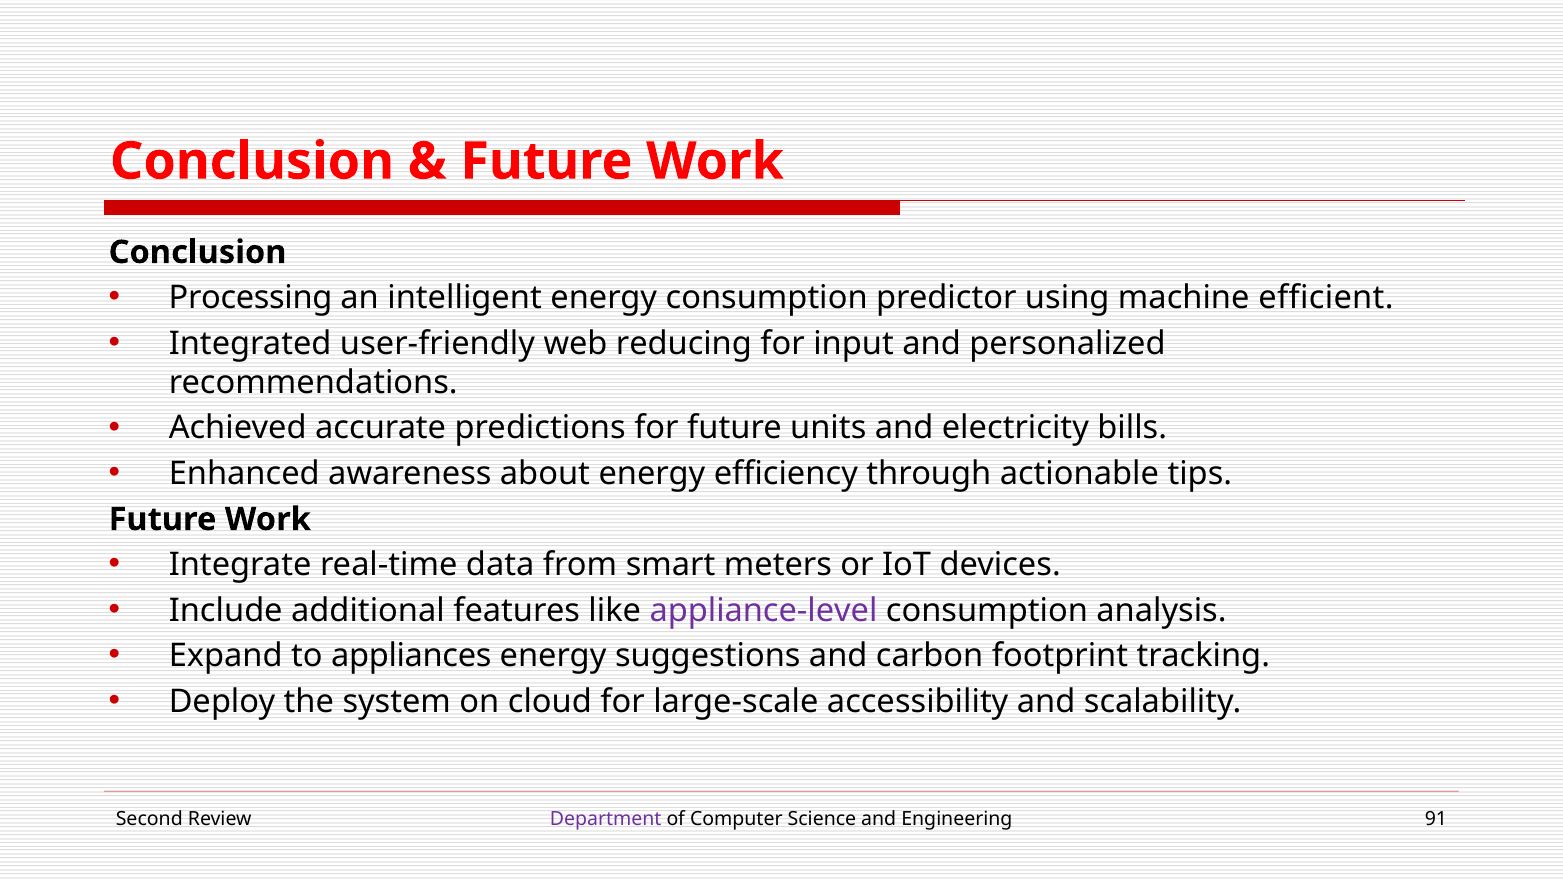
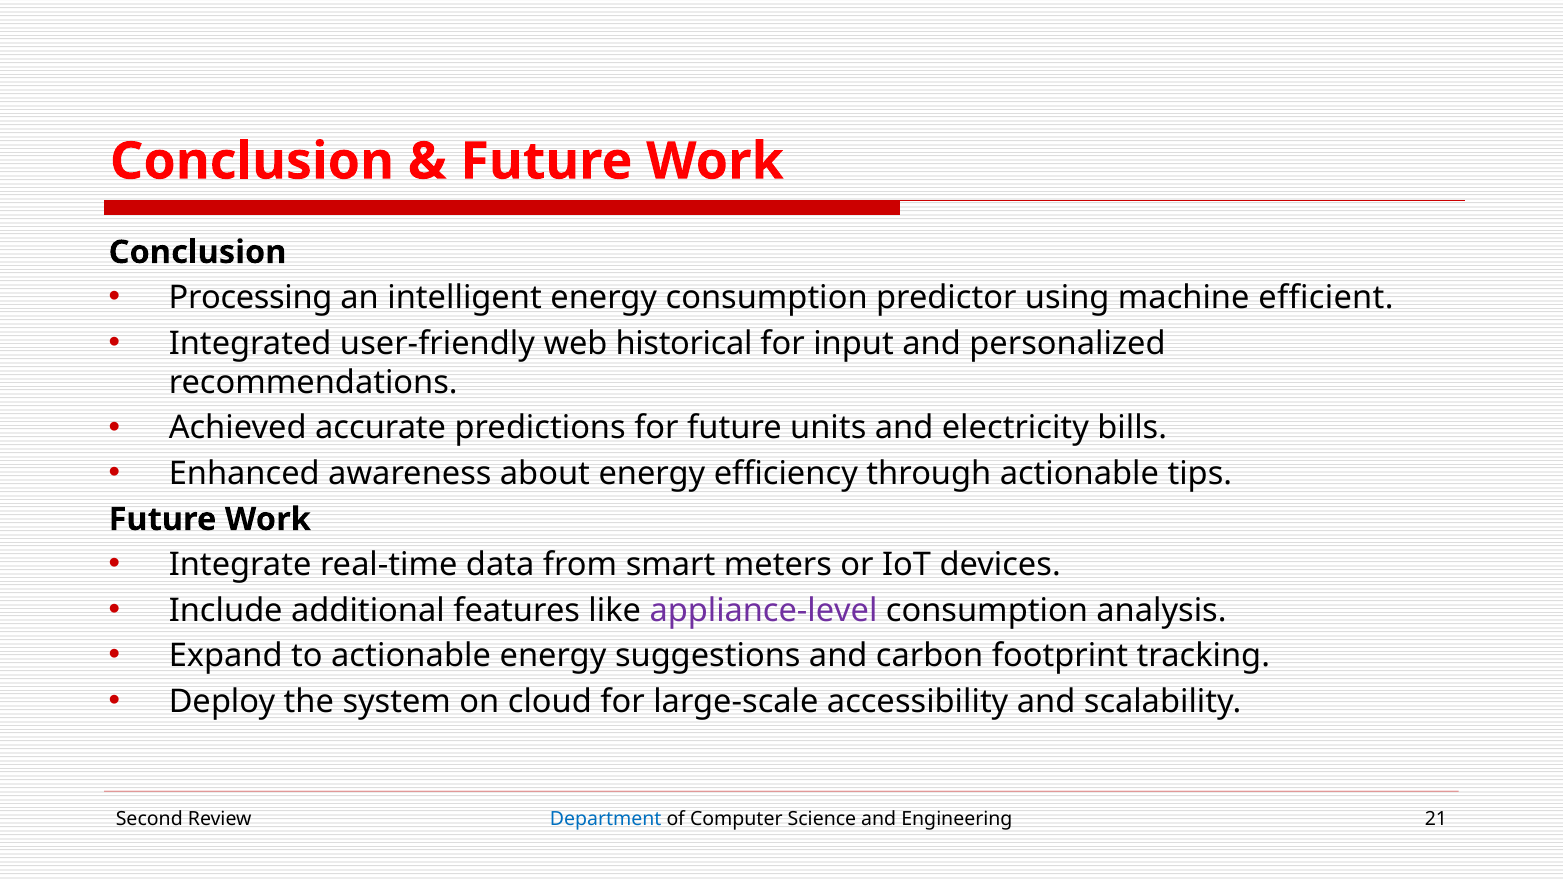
reducing: reducing -> historical (684, 344)
to appliances: appliances -> actionable (411, 656)
Department colour: purple -> blue (606, 820)
91: 91 -> 21 (1436, 820)
